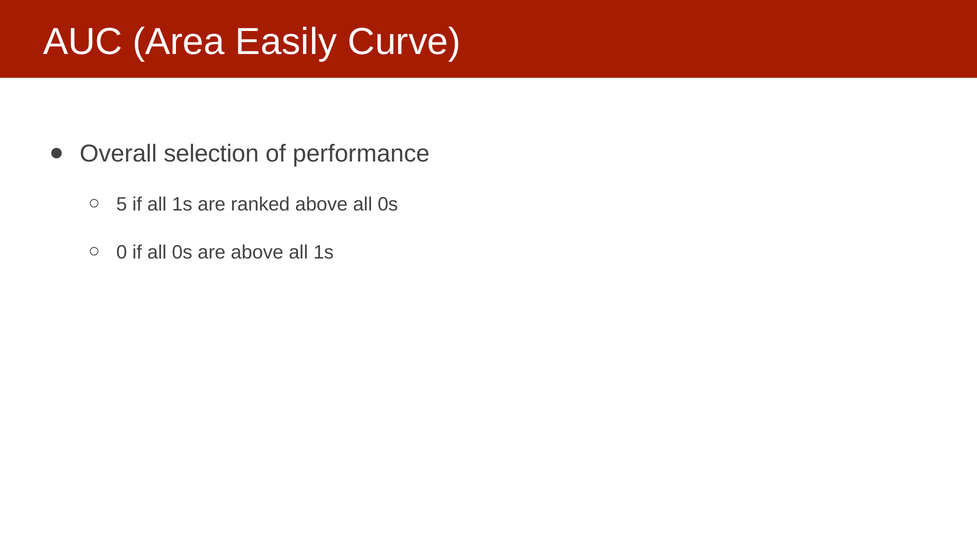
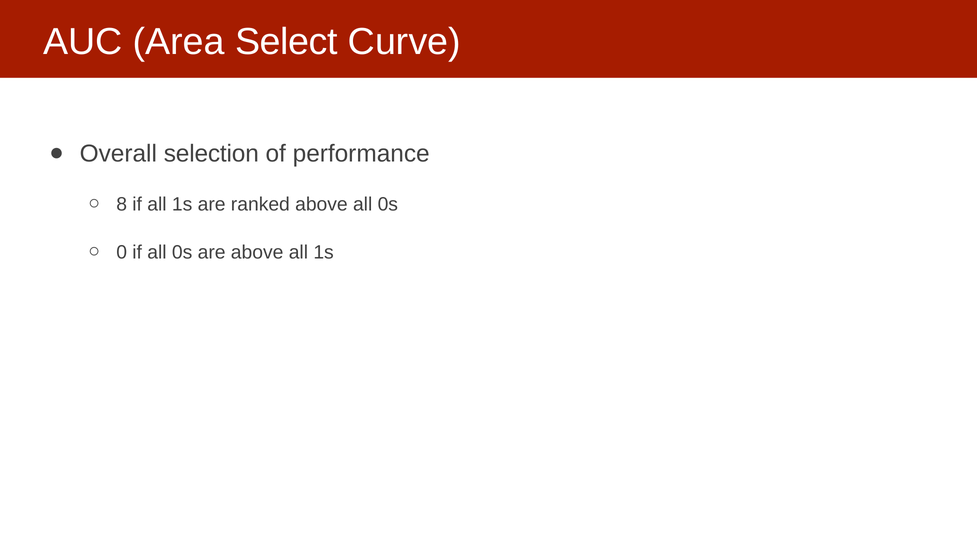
Easily: Easily -> Select (286, 42)
5: 5 -> 8 (122, 204)
